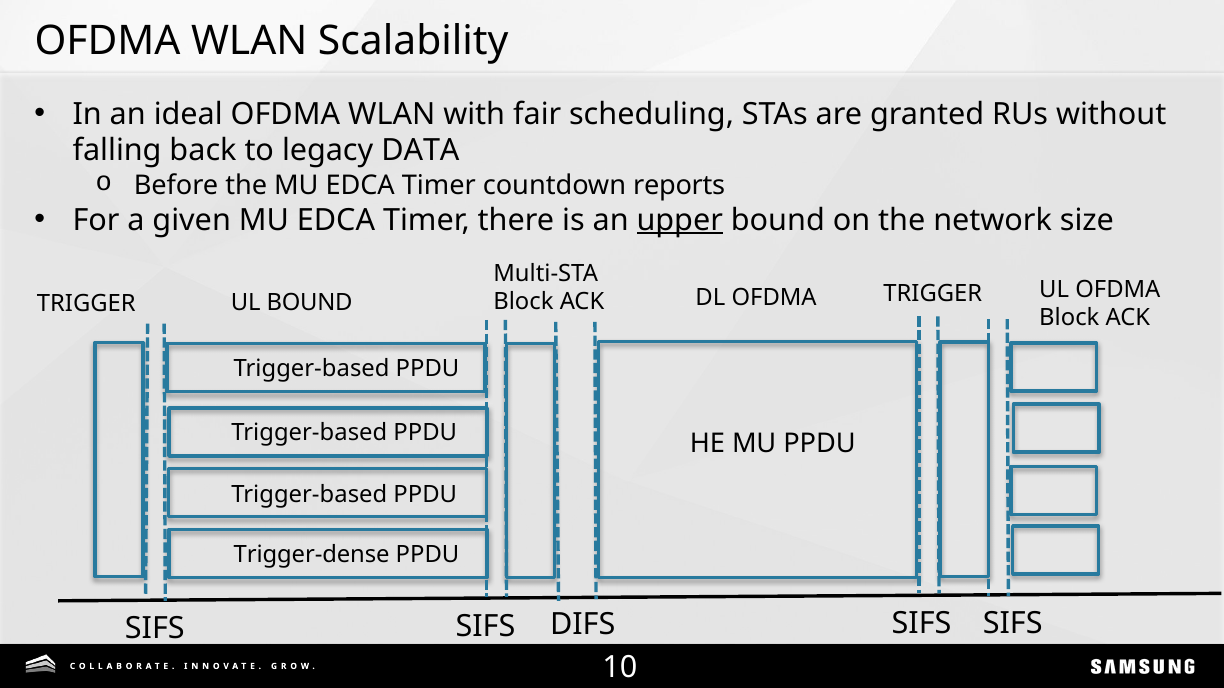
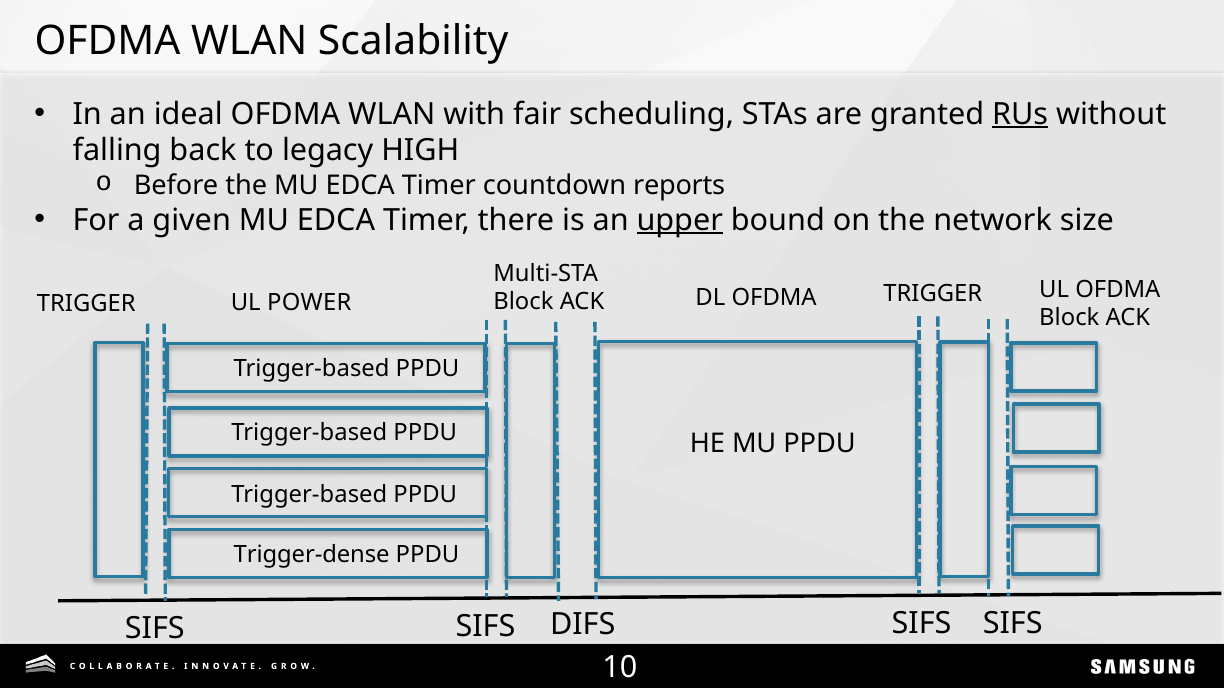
RUs underline: none -> present (1020, 114)
DATA: DATA -> HIGH (420, 151)
UL BOUND: BOUND -> POWER (309, 303)
